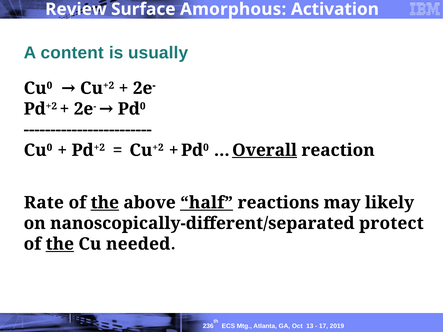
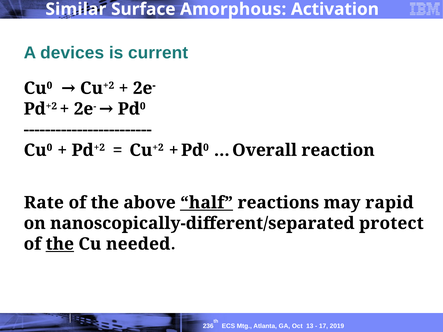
Review: Review -> Similar (76, 9)
content: content -> devices (72, 53)
usually: usually -> current (158, 53)
Overall underline: present -> none (265, 150)
the underline: present -> none (105, 203)
likely: likely -> rapid (389, 203)
